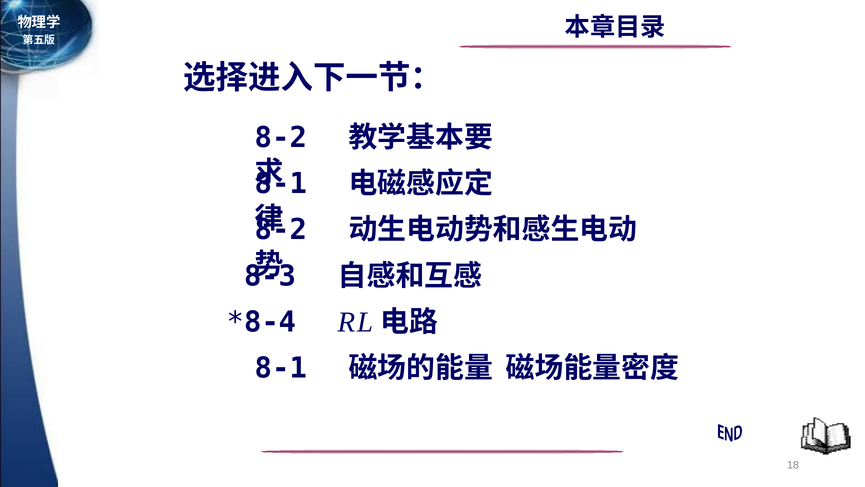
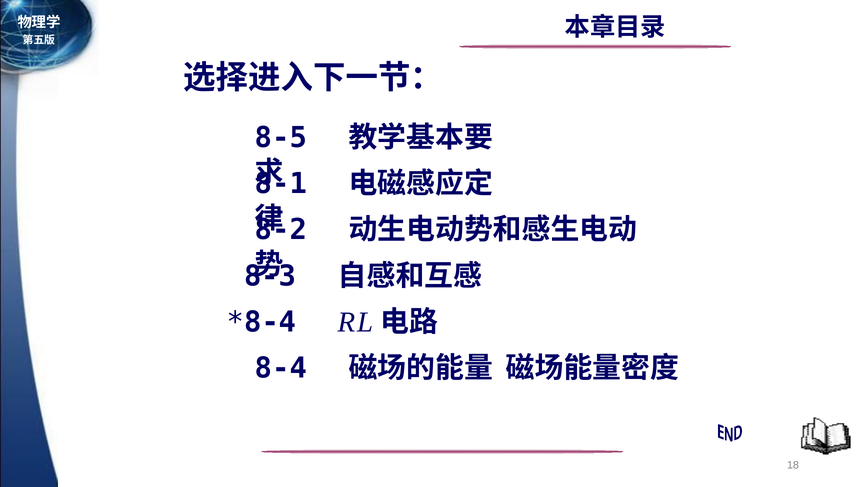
8-2: 8-2 -> 8-5 (281, 138)
8-1: 8-1 -> 8-4 (281, 368)
